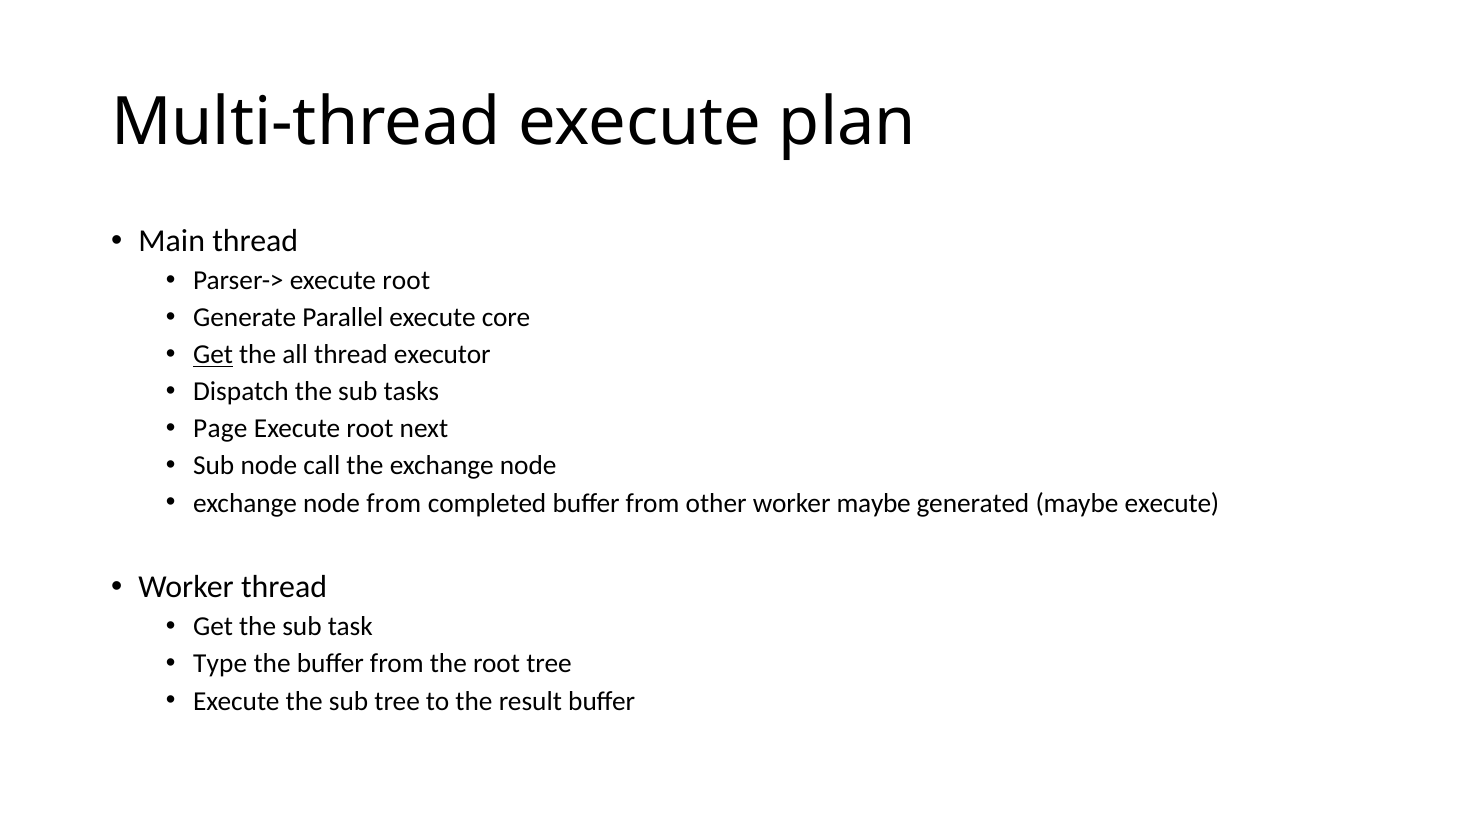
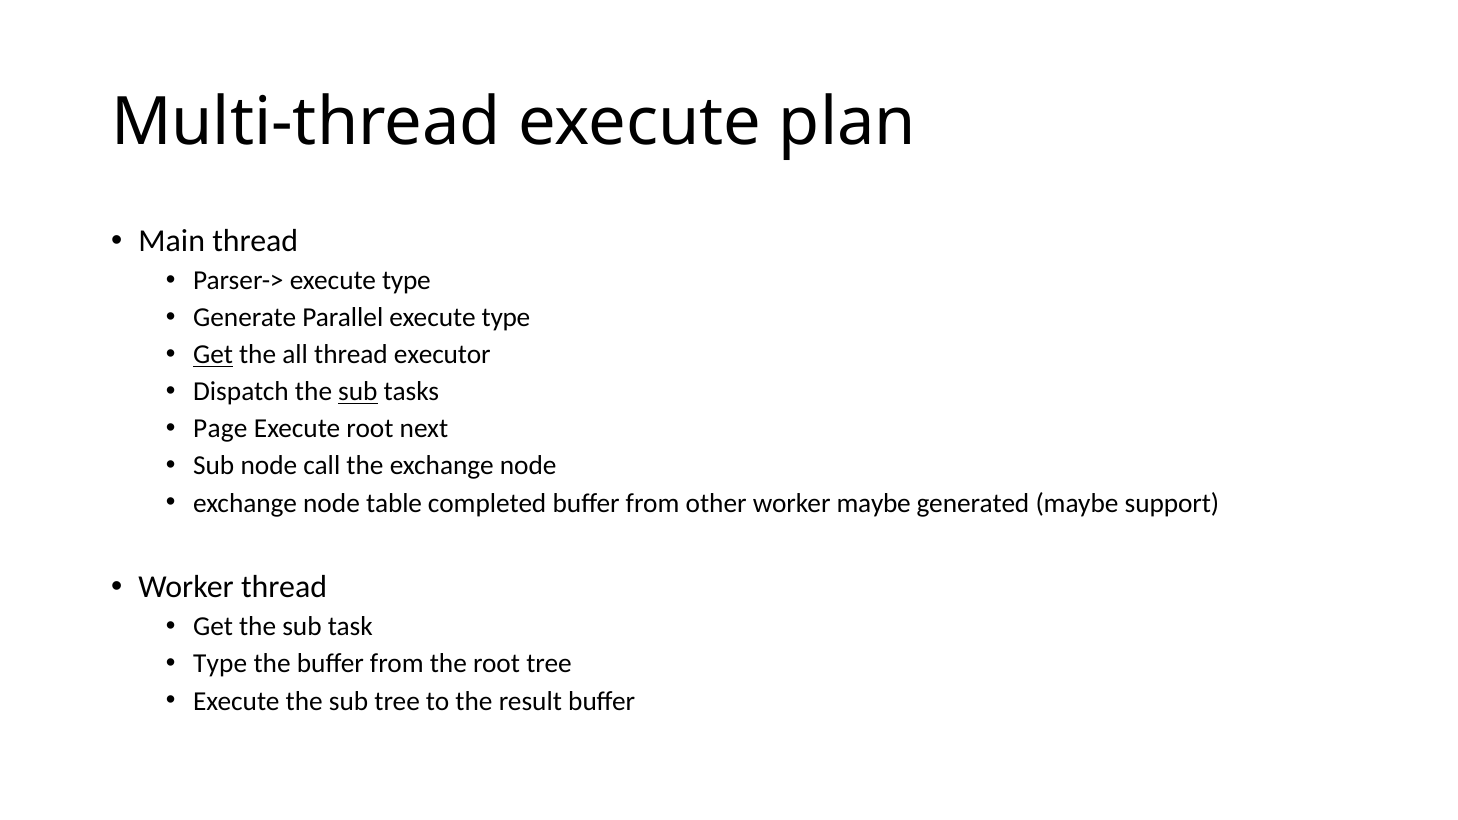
Parser-> execute root: root -> type (406, 280)
Parallel execute core: core -> type (506, 318)
sub underline: none -> present (358, 392)
node from: from -> table (394, 503)
maybe execute: execute -> support (1172, 503)
